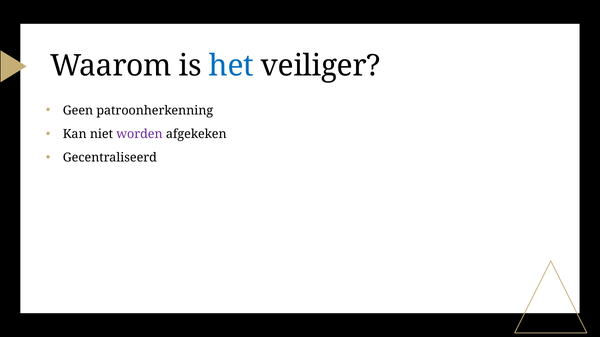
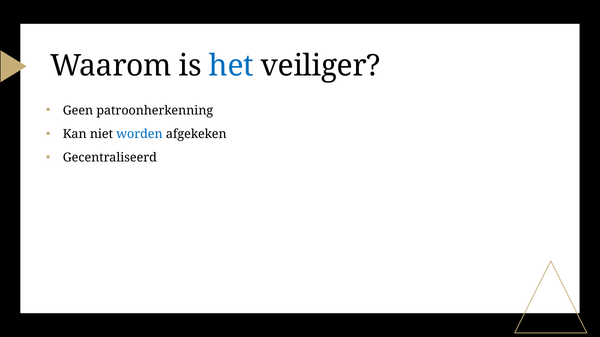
worden colour: purple -> blue (139, 134)
